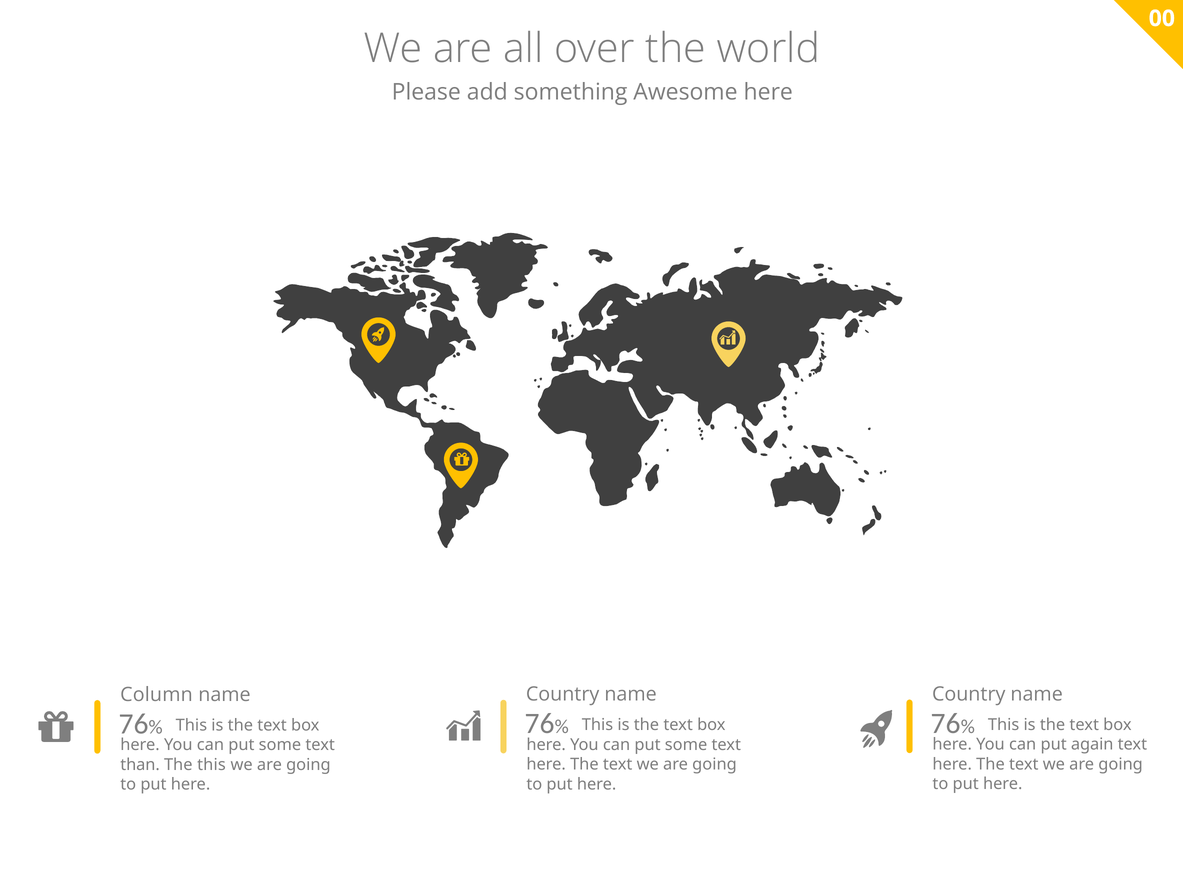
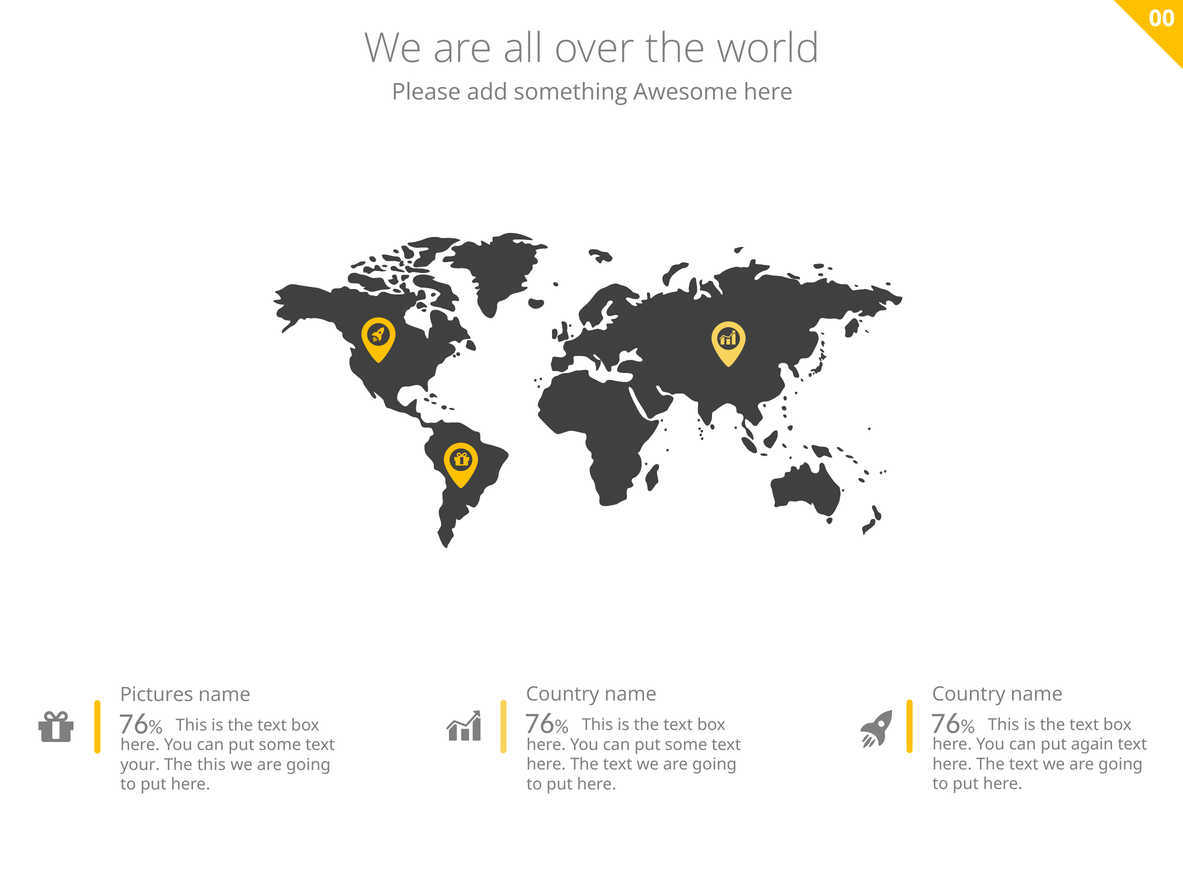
Column: Column -> Pictures (157, 694)
than: than -> your (140, 764)
